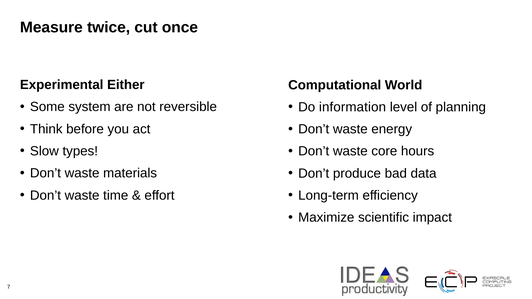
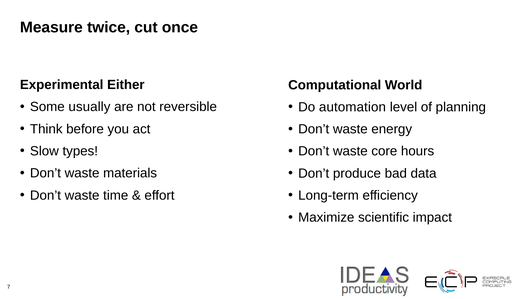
system: system -> usually (89, 107)
information: information -> automation (352, 107)
